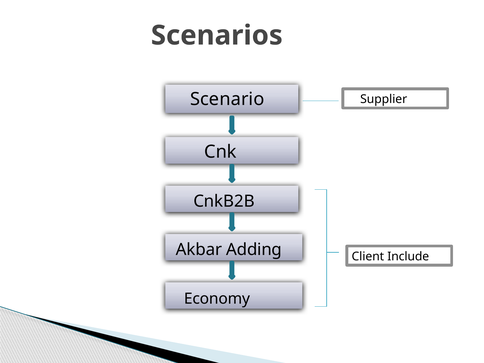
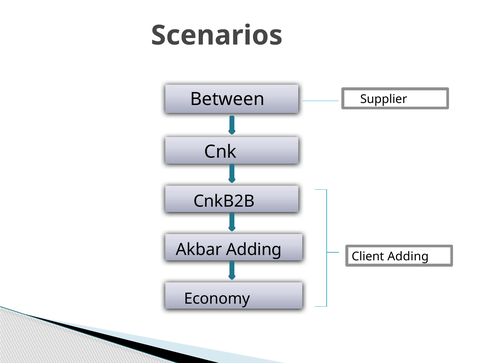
Scenario: Scenario -> Between (227, 99)
Client Include: Include -> Adding (408, 257)
